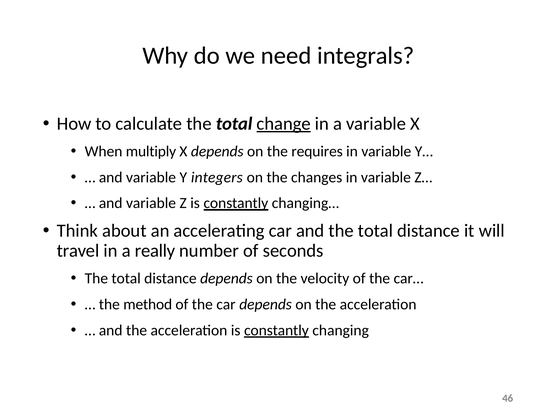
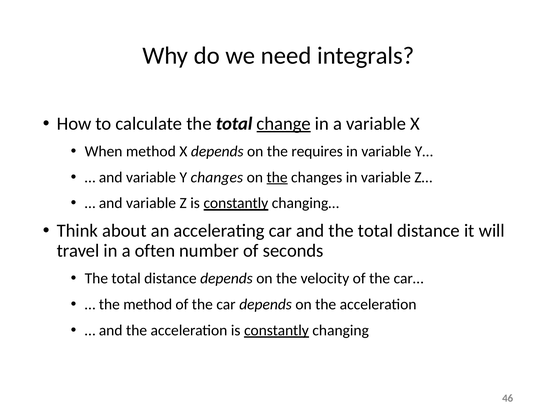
When multiply: multiply -> method (151, 152)
Y integers: integers -> changes (217, 178)
the underline: none -> present (277, 178)
really: really -> often (155, 251)
